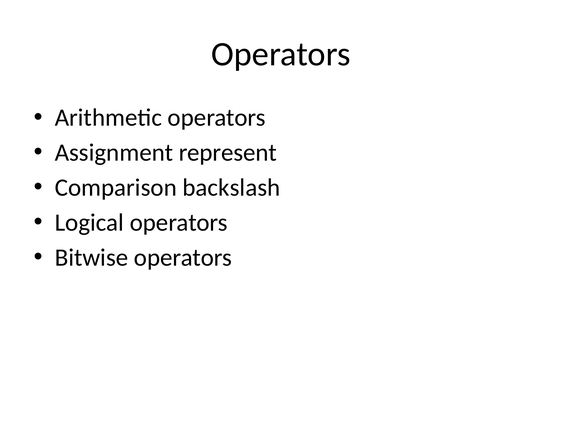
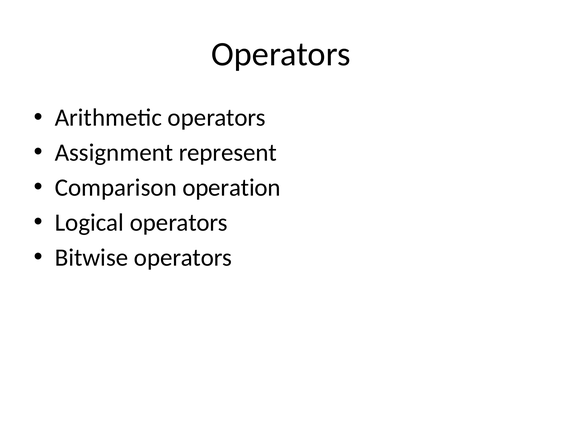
backslash: backslash -> operation (232, 188)
